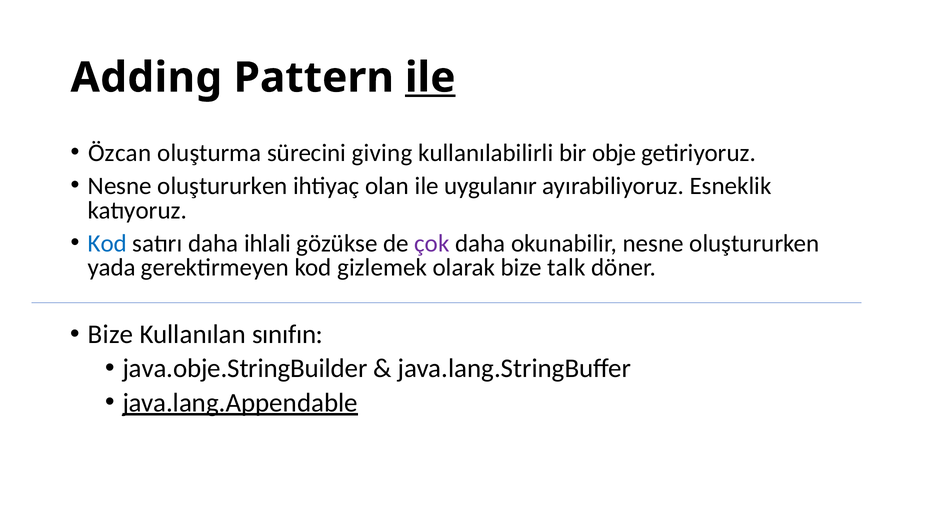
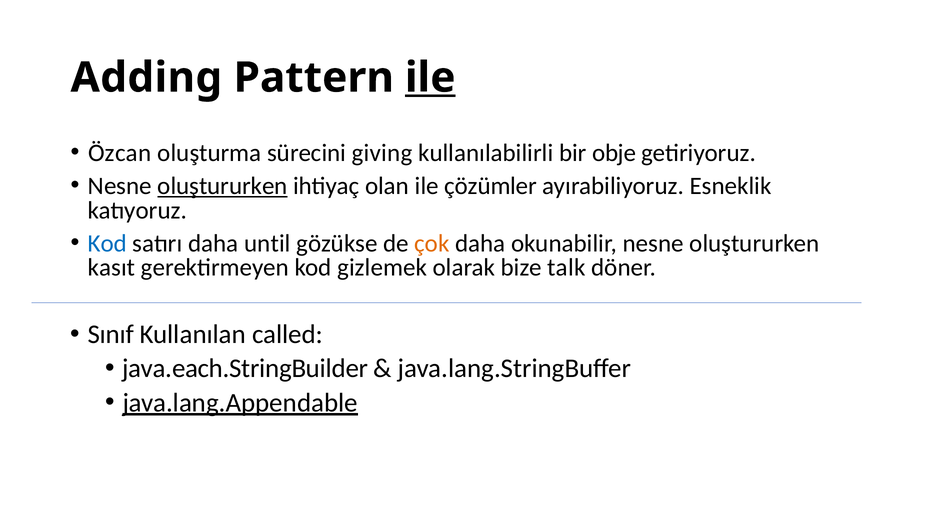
oluştururken underline: none -> present (223, 186)
uygulanır: uygulanır -> çözümler (491, 186)
ihlali: ihlali -> until (267, 244)
çok colour: purple -> orange (432, 244)
yada: yada -> kasıt (112, 268)
Bize: Bize -> Sınıf (111, 335)
sınıfın: sınıfın -> called (288, 335)
java.obje.StringBuilder: java.obje.StringBuilder -> java.each.StringBuilder (245, 369)
